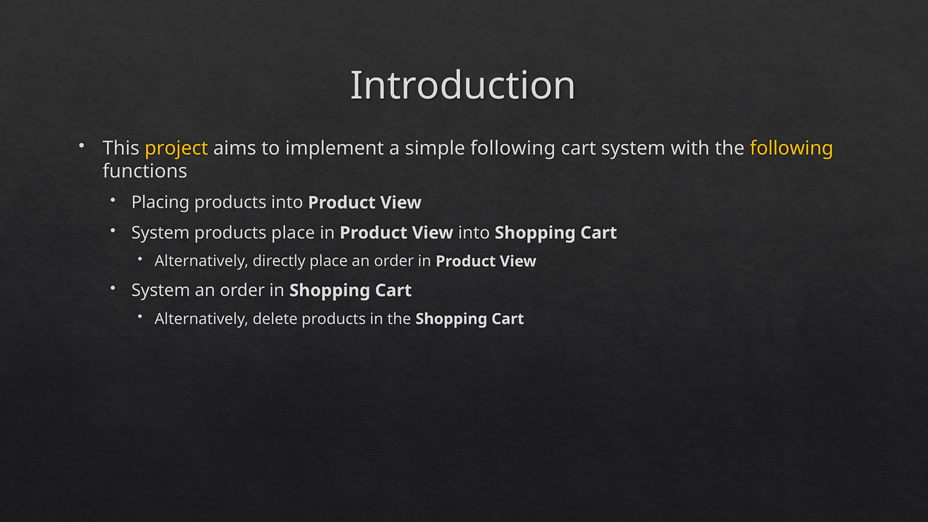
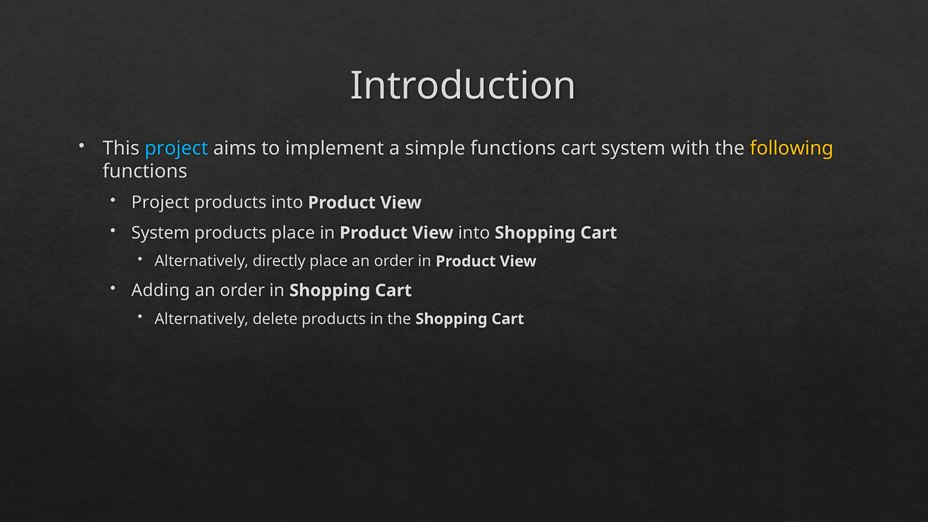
project colour: yellow -> light blue (176, 148)
simple following: following -> functions (513, 148)
Placing: Placing -> Project (160, 203)
System: System -> Adding (161, 290)
